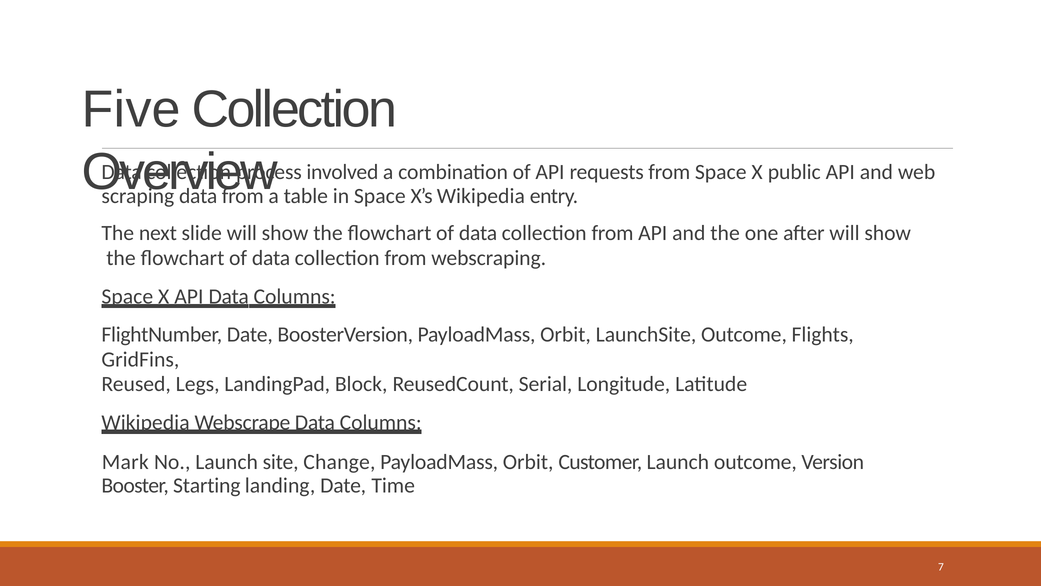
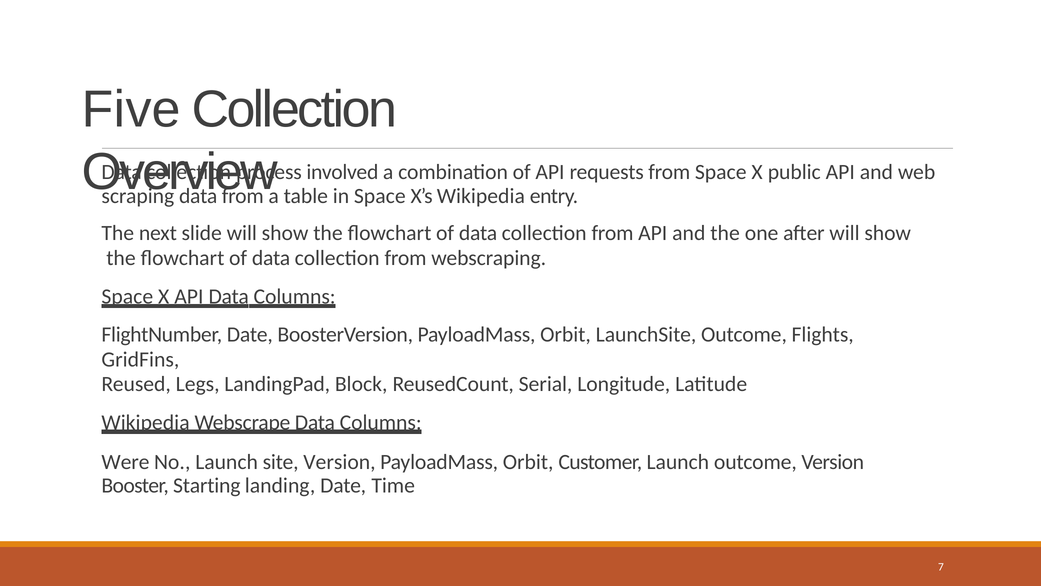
Mark: Mark -> Were (126, 462)
site Change: Change -> Version (339, 462)
